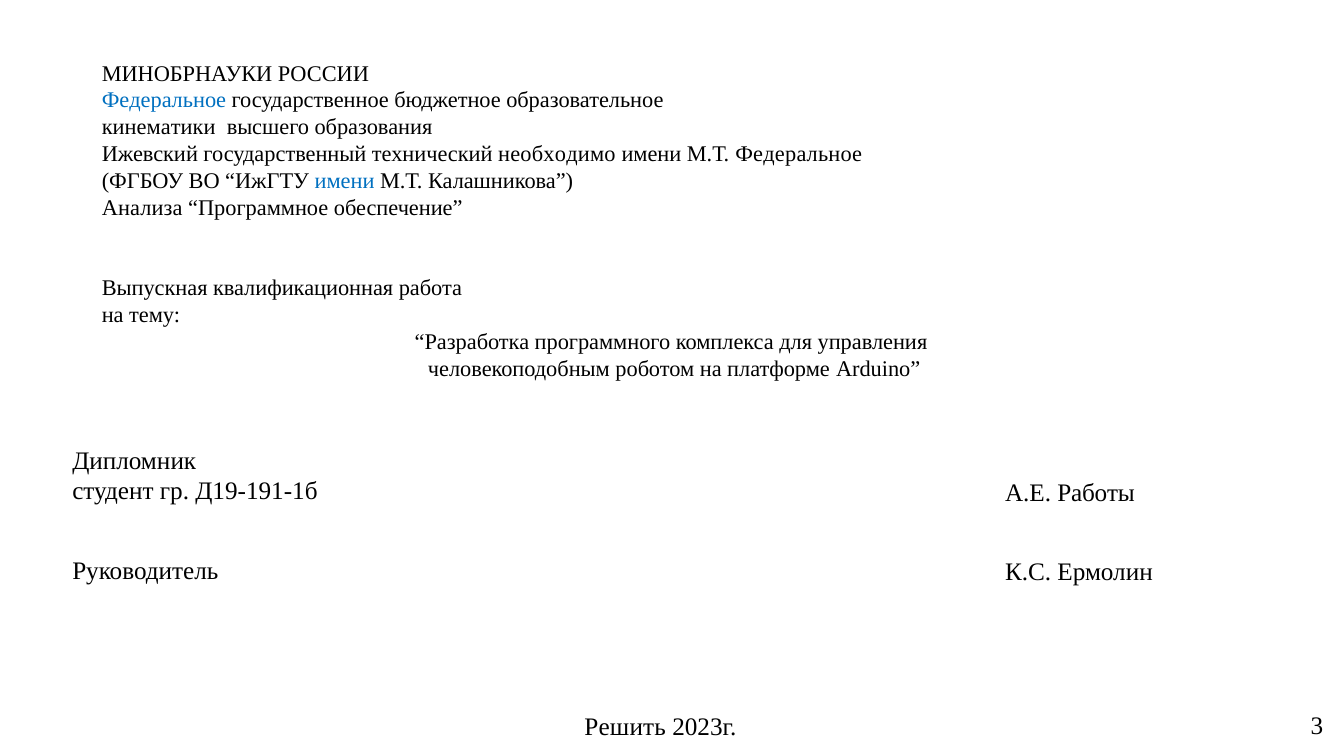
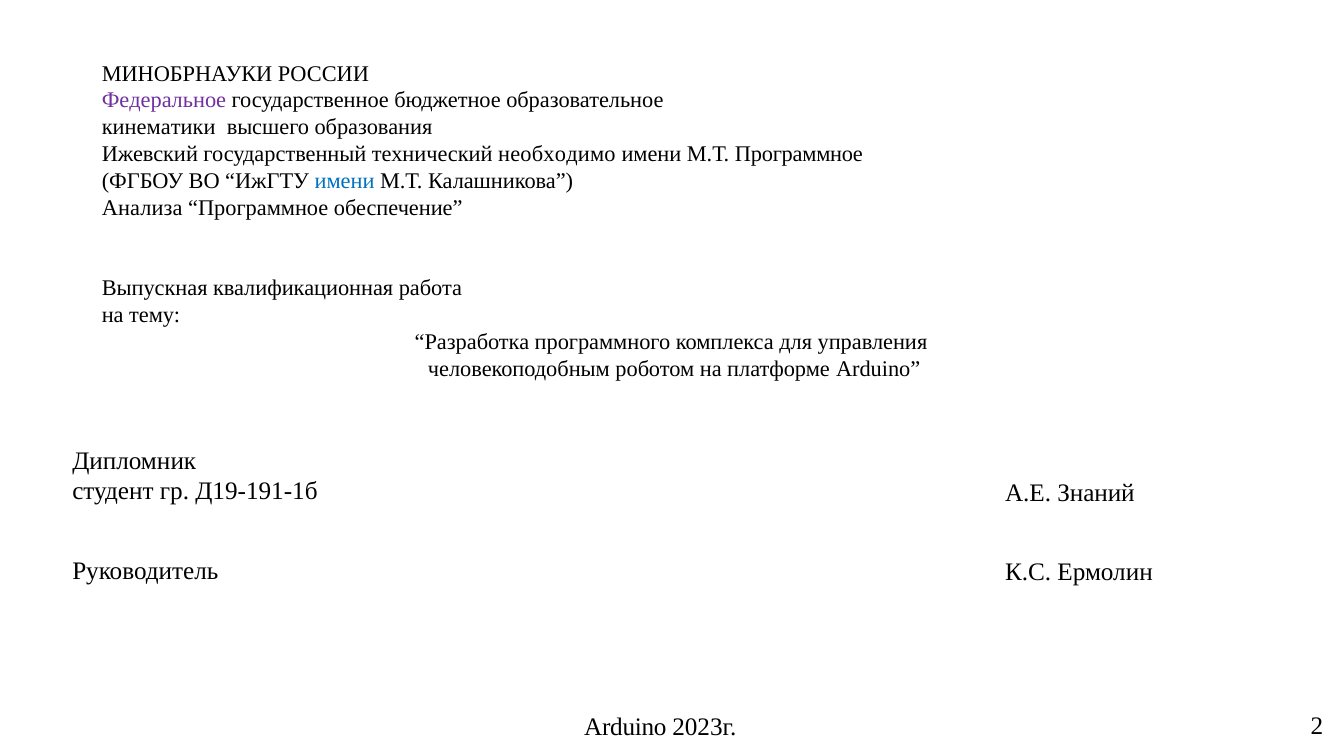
Федеральное colour: blue -> purple (164, 101)
М.Т Федеральное: Федеральное -> Программное (799, 154)
Работы: Работы -> Знаний (1096, 493)
Решить: Решить -> Arduino (625, 728)
3: 3 -> 2 (1317, 727)
